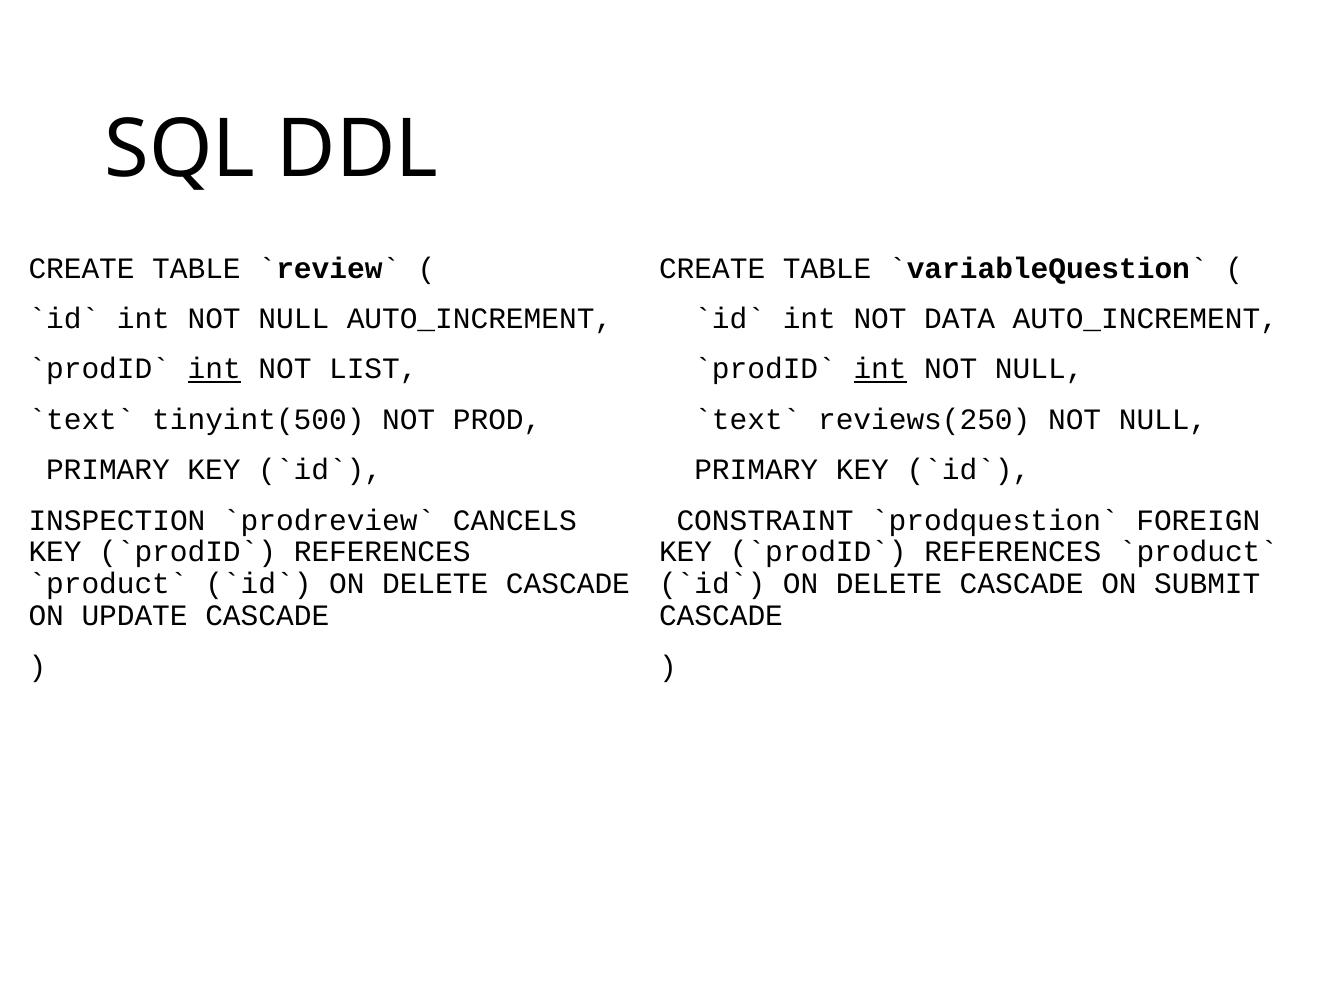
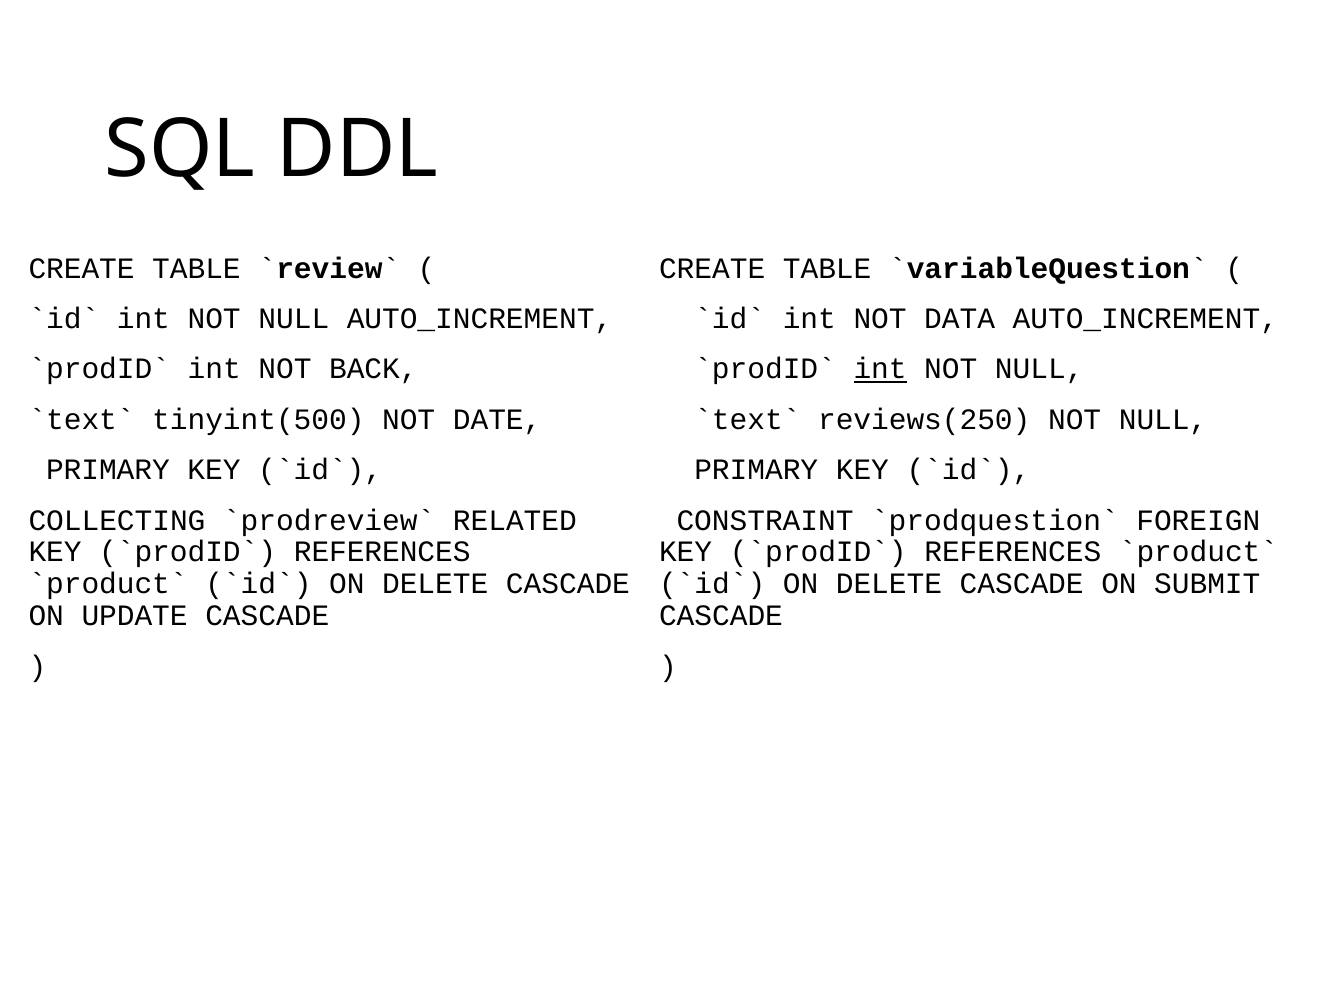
int underline: present -> none (214, 369)
LIST: LIST -> BACK (373, 369)
PROD: PROD -> DATE (497, 419)
INSPECTION: INSPECTION -> COLLECTING (117, 520)
CANCELS: CANCELS -> RELATED (515, 520)
